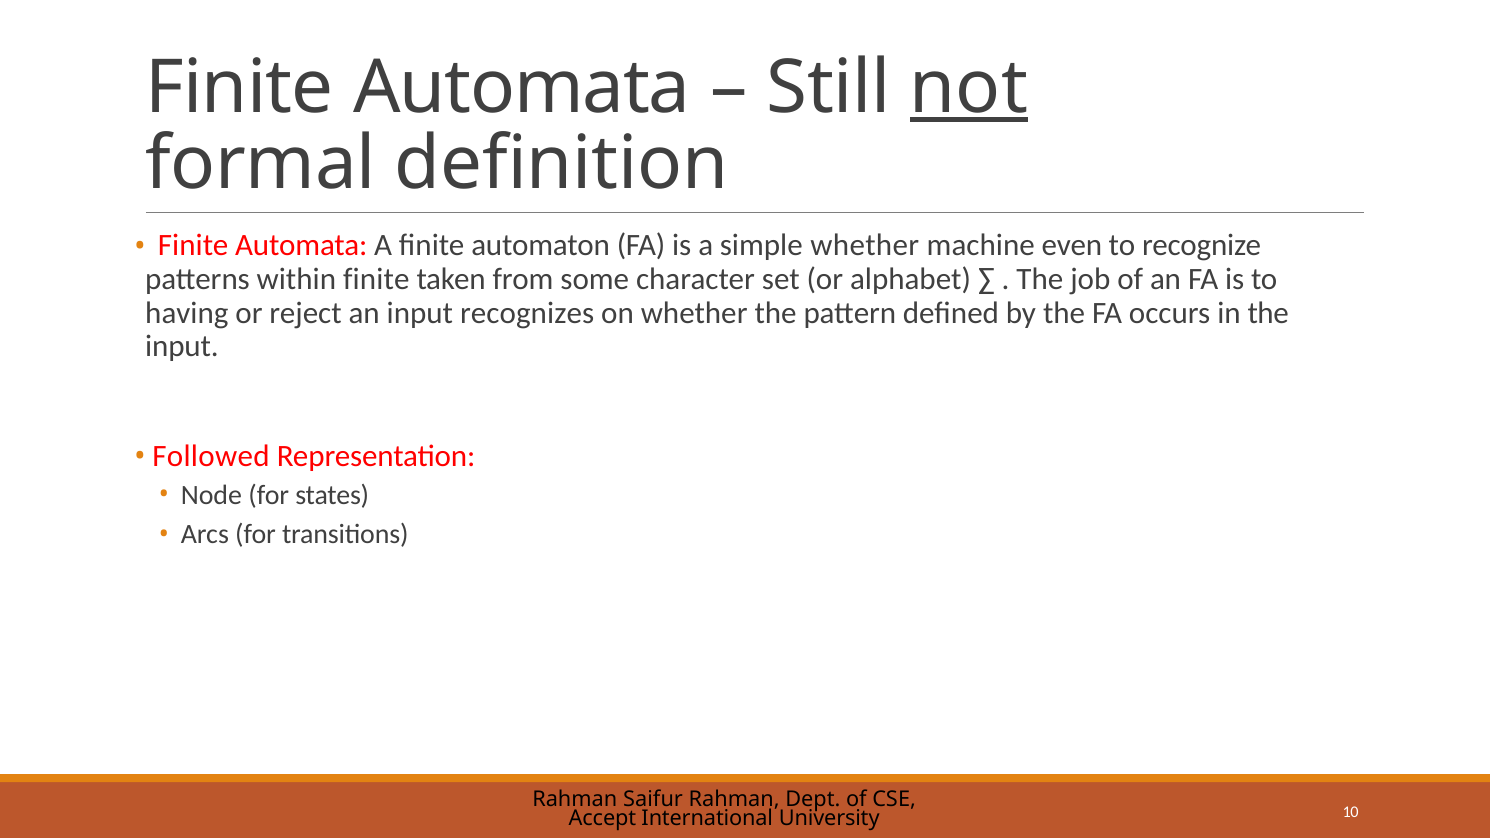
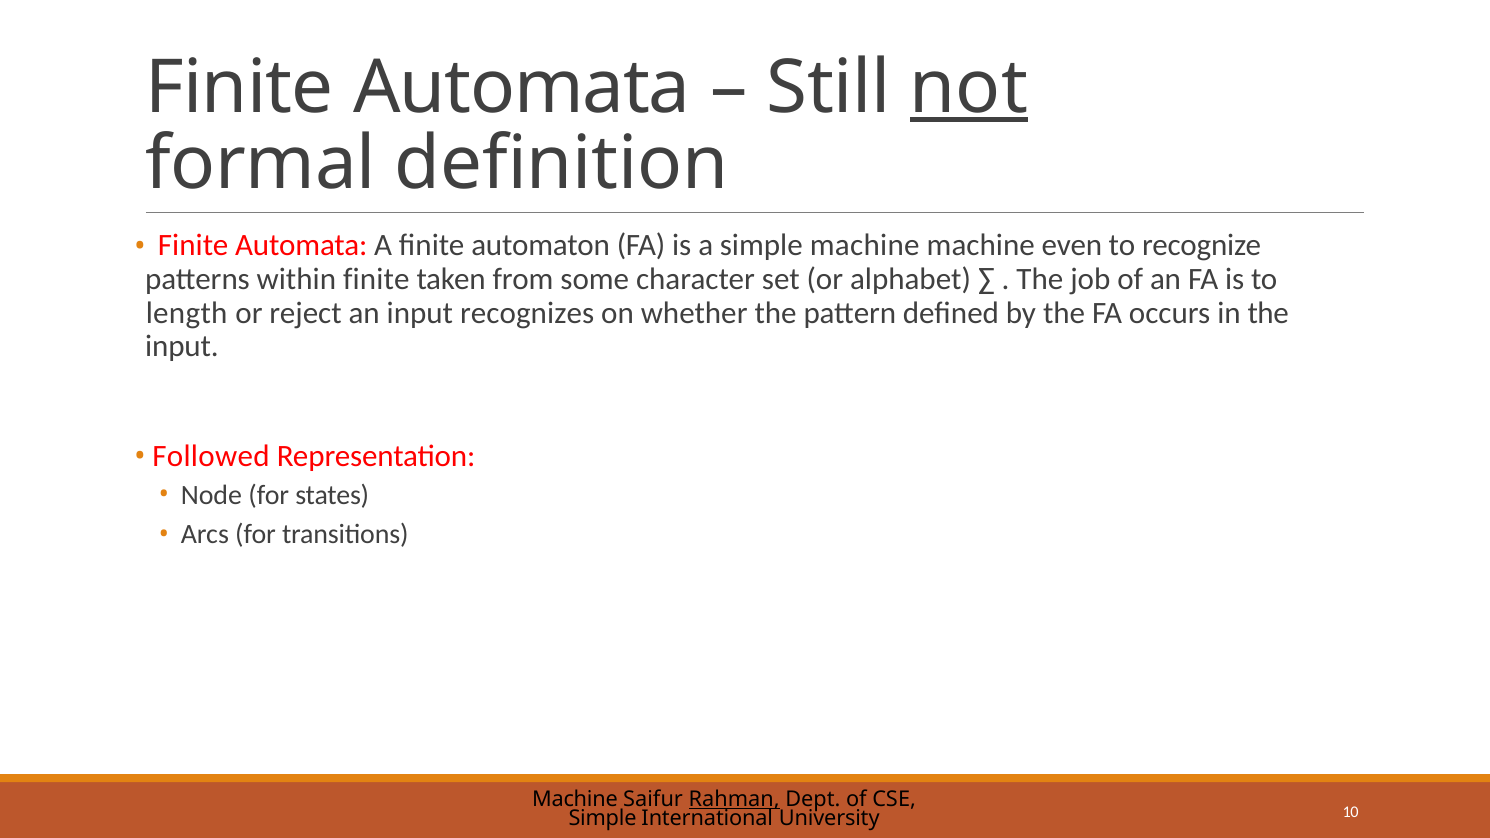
simple whether: whether -> machine (865, 246)
having: having -> length (187, 313)
Rahman: Rahman -> Machine (575, 799)
Rahman underline: none -> present (734, 799)
Accept: Accept -> Simple (603, 818)
